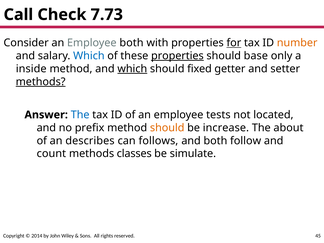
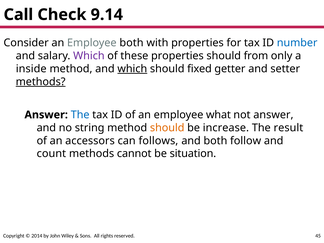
7.73: 7.73 -> 9.14 (107, 15)
for underline: present -> none (234, 43)
number colour: orange -> blue (297, 43)
Which colour: blue -> purple (89, 56)
properties underline: present -> none (177, 56)
base: base -> from (256, 56)
tests: tests -> what (218, 115)
not located: located -> answer (273, 115)
prefix: prefix -> string (90, 128)
about: about -> result (288, 128)
describes: describes -> accessors (90, 141)
classes: classes -> cannot (134, 154)
simulate: simulate -> situation (193, 154)
